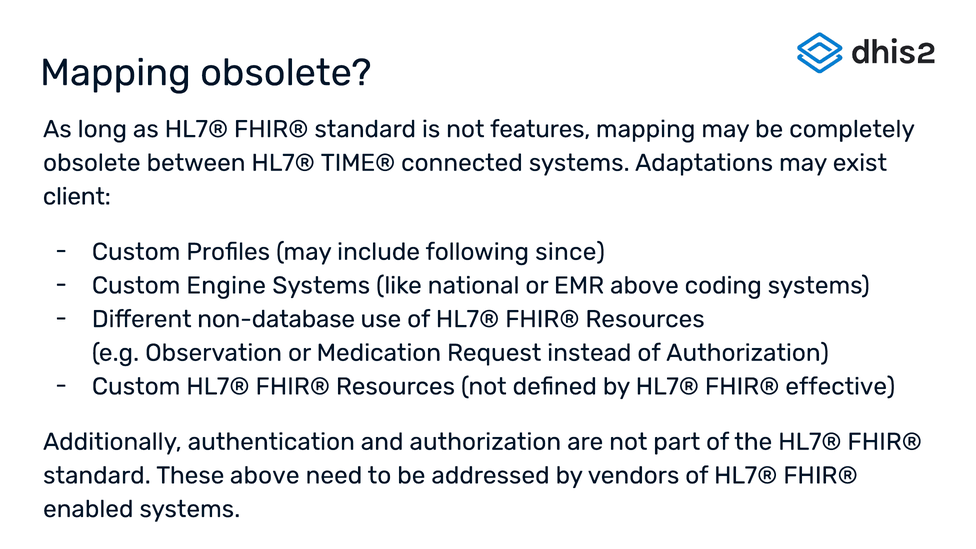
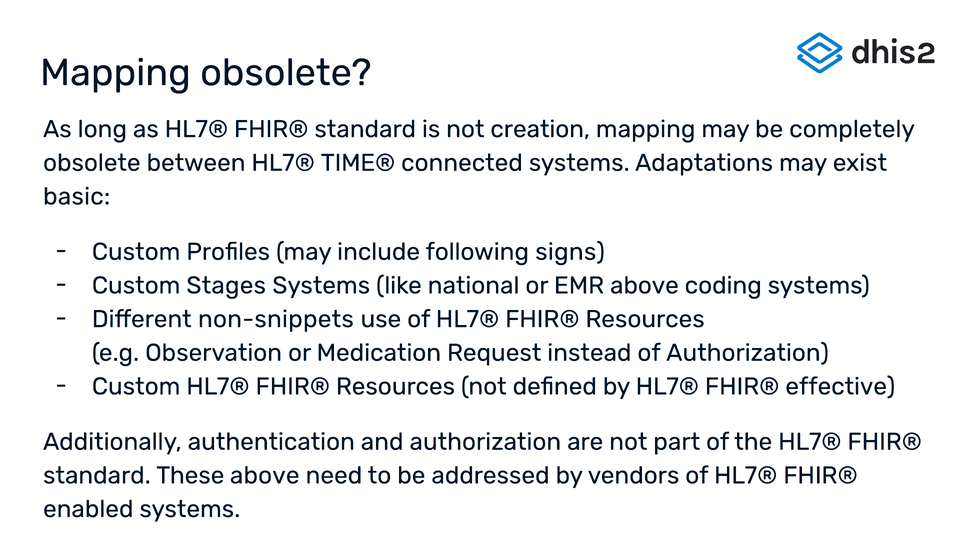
features: features -> creation (540, 129)
client: client -> basic (77, 196)
since: since -> signs (570, 252)
Engine: Engine -> Stages (226, 285)
non-database: non-database -> non-snippets (276, 319)
